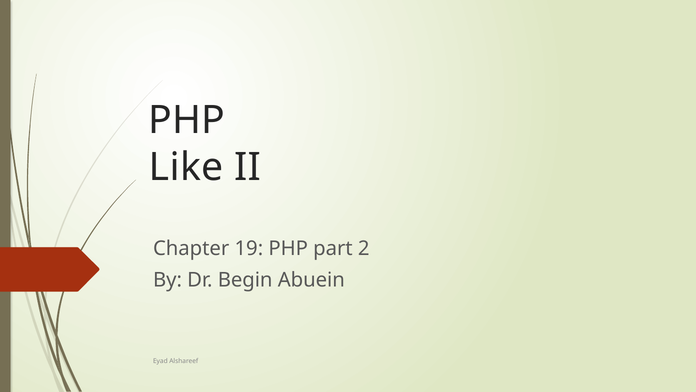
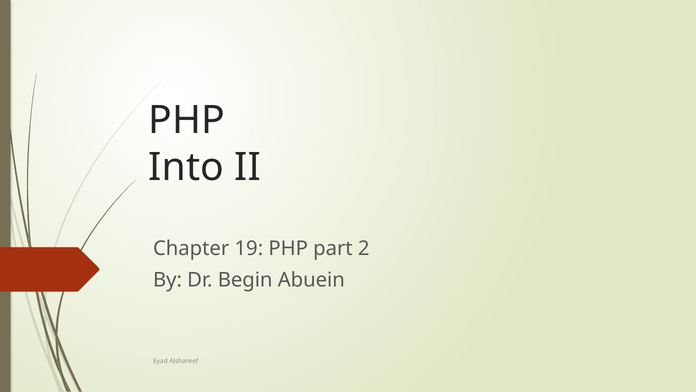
Like: Like -> Into (186, 167)
